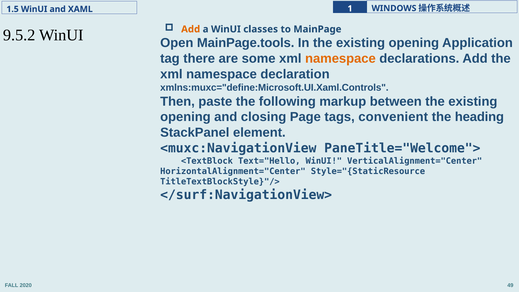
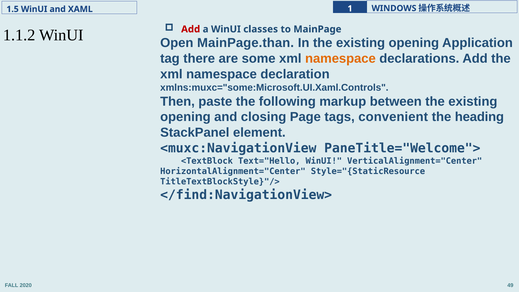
9.5.2: 9.5.2 -> 1.1.2 (19, 35)
Add colour: orange -> red (191, 29)
MainPage.tools: MainPage.tools -> MainPage.than (246, 43)
xmlns:muxc="define:Microsoft.UI.Xaml.Controls: xmlns:muxc="define:Microsoft.UI.Xaml.Controls -> xmlns:muxc="some:Microsoft.UI.Xaml.Controls (274, 88)
</surf:NavigationView>: </surf:NavigationView> -> </find:NavigationView> (246, 195)
